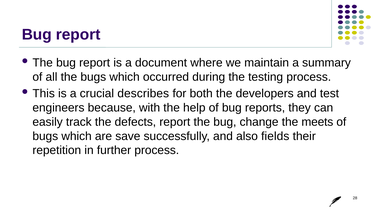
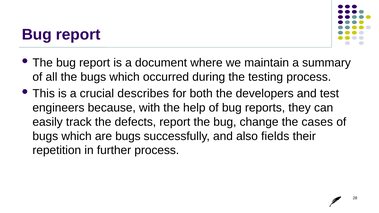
meets: meets -> cases (317, 122)
are save: save -> bugs (128, 136)
